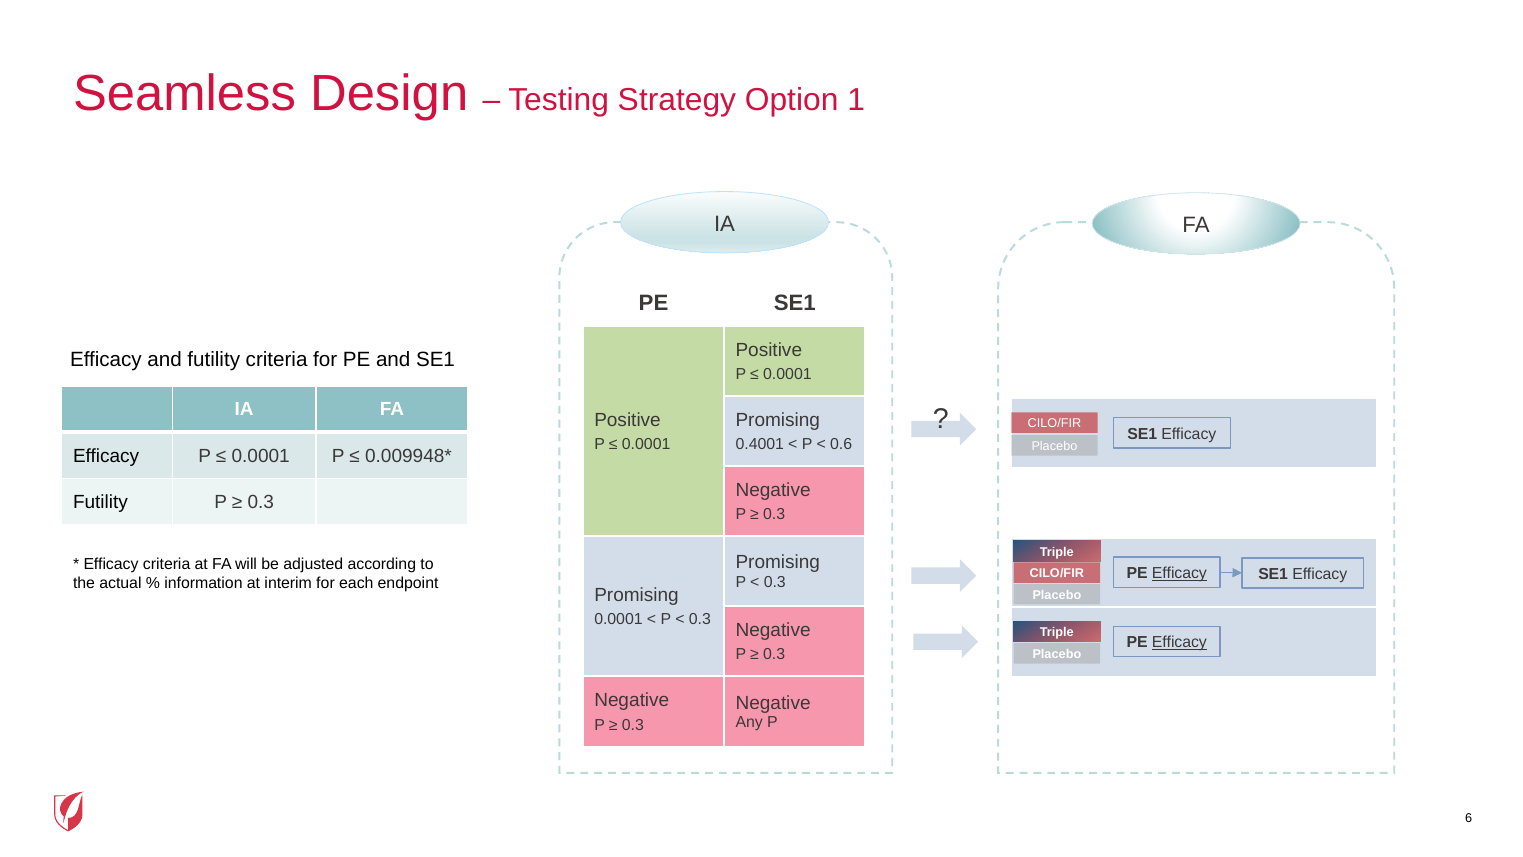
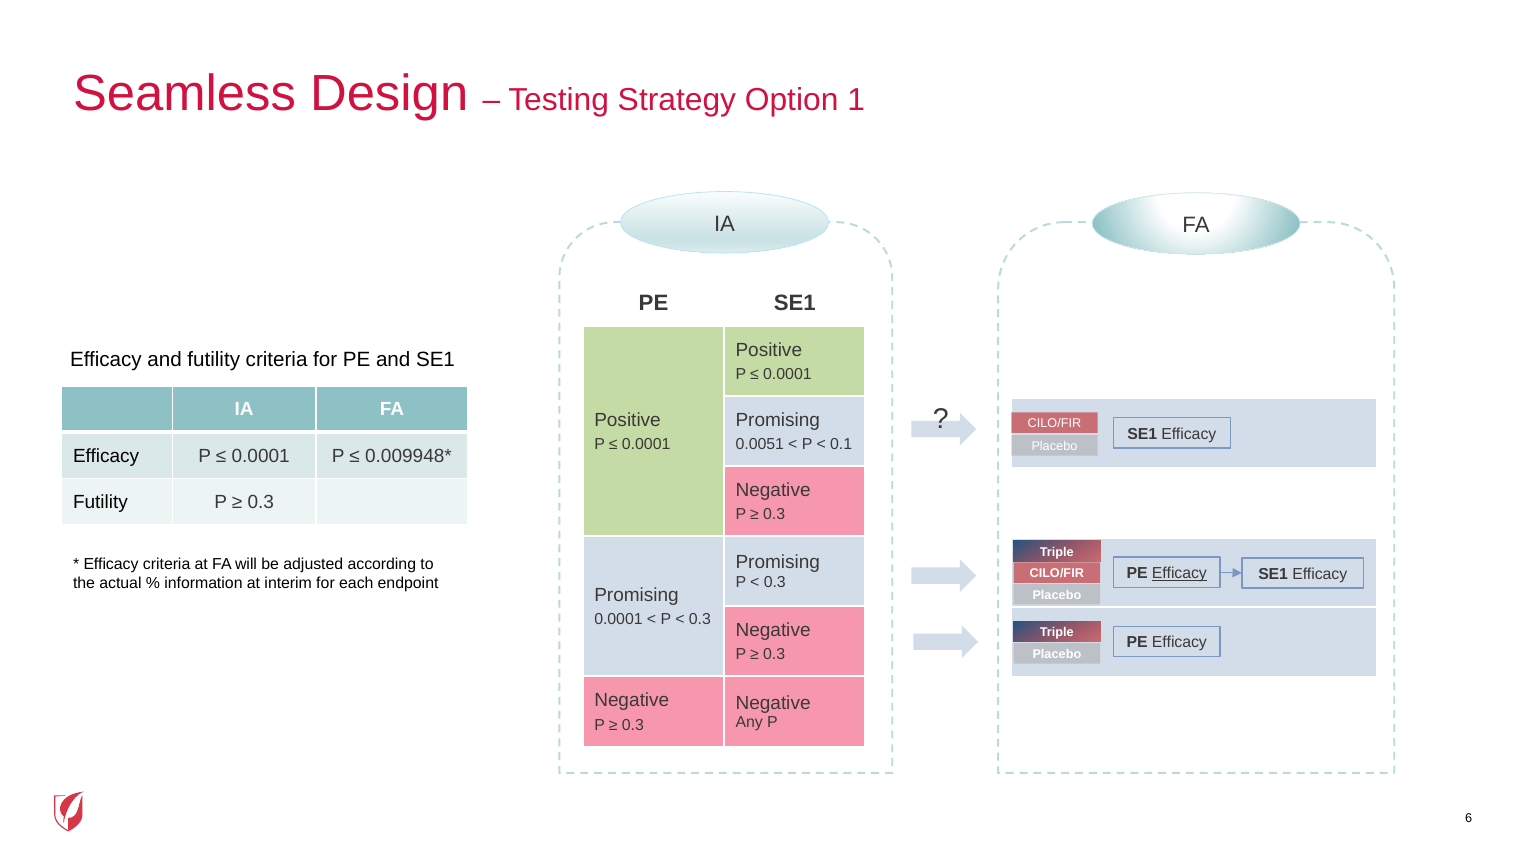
0.4001: 0.4001 -> 0.0051 (760, 444)
0.6: 0.6 -> 0.1 (841, 444)
Efficacy underline: present -> none (1179, 642)
